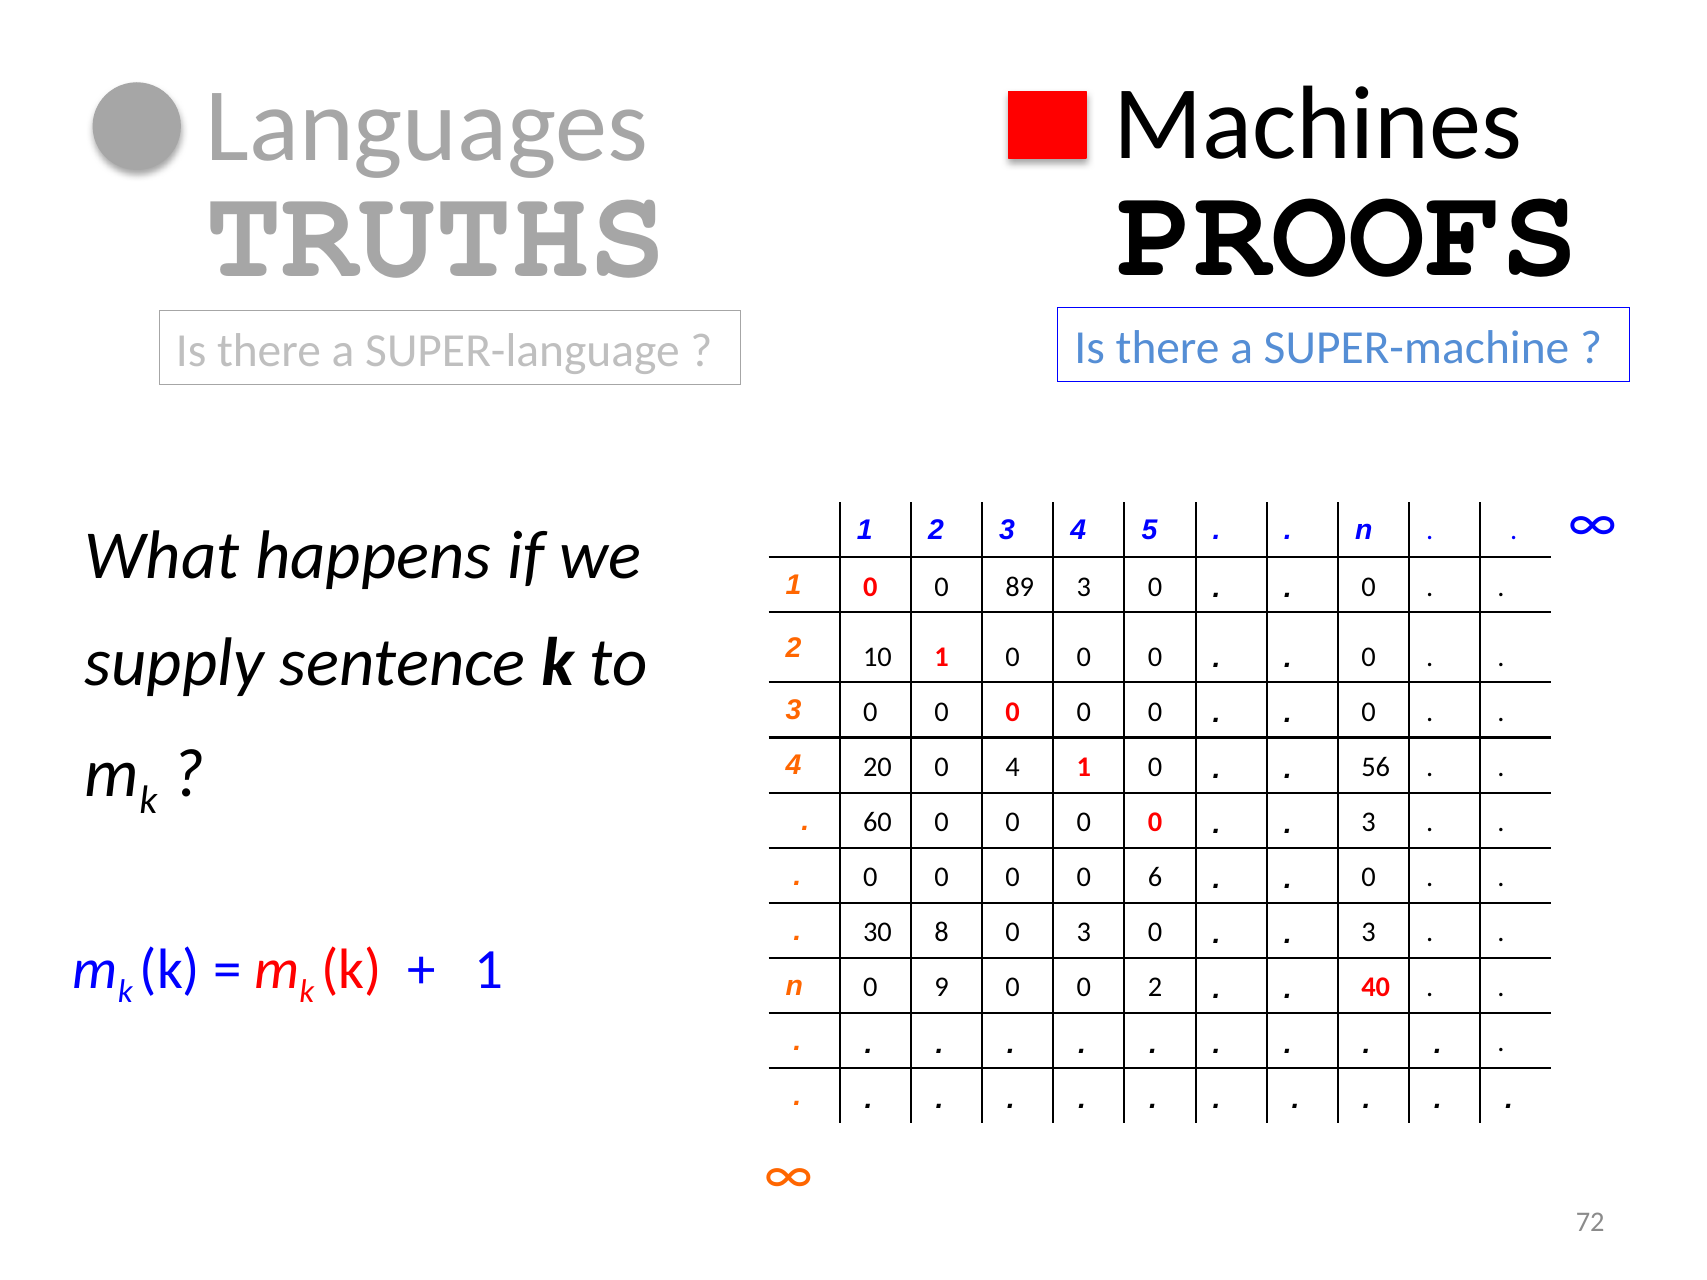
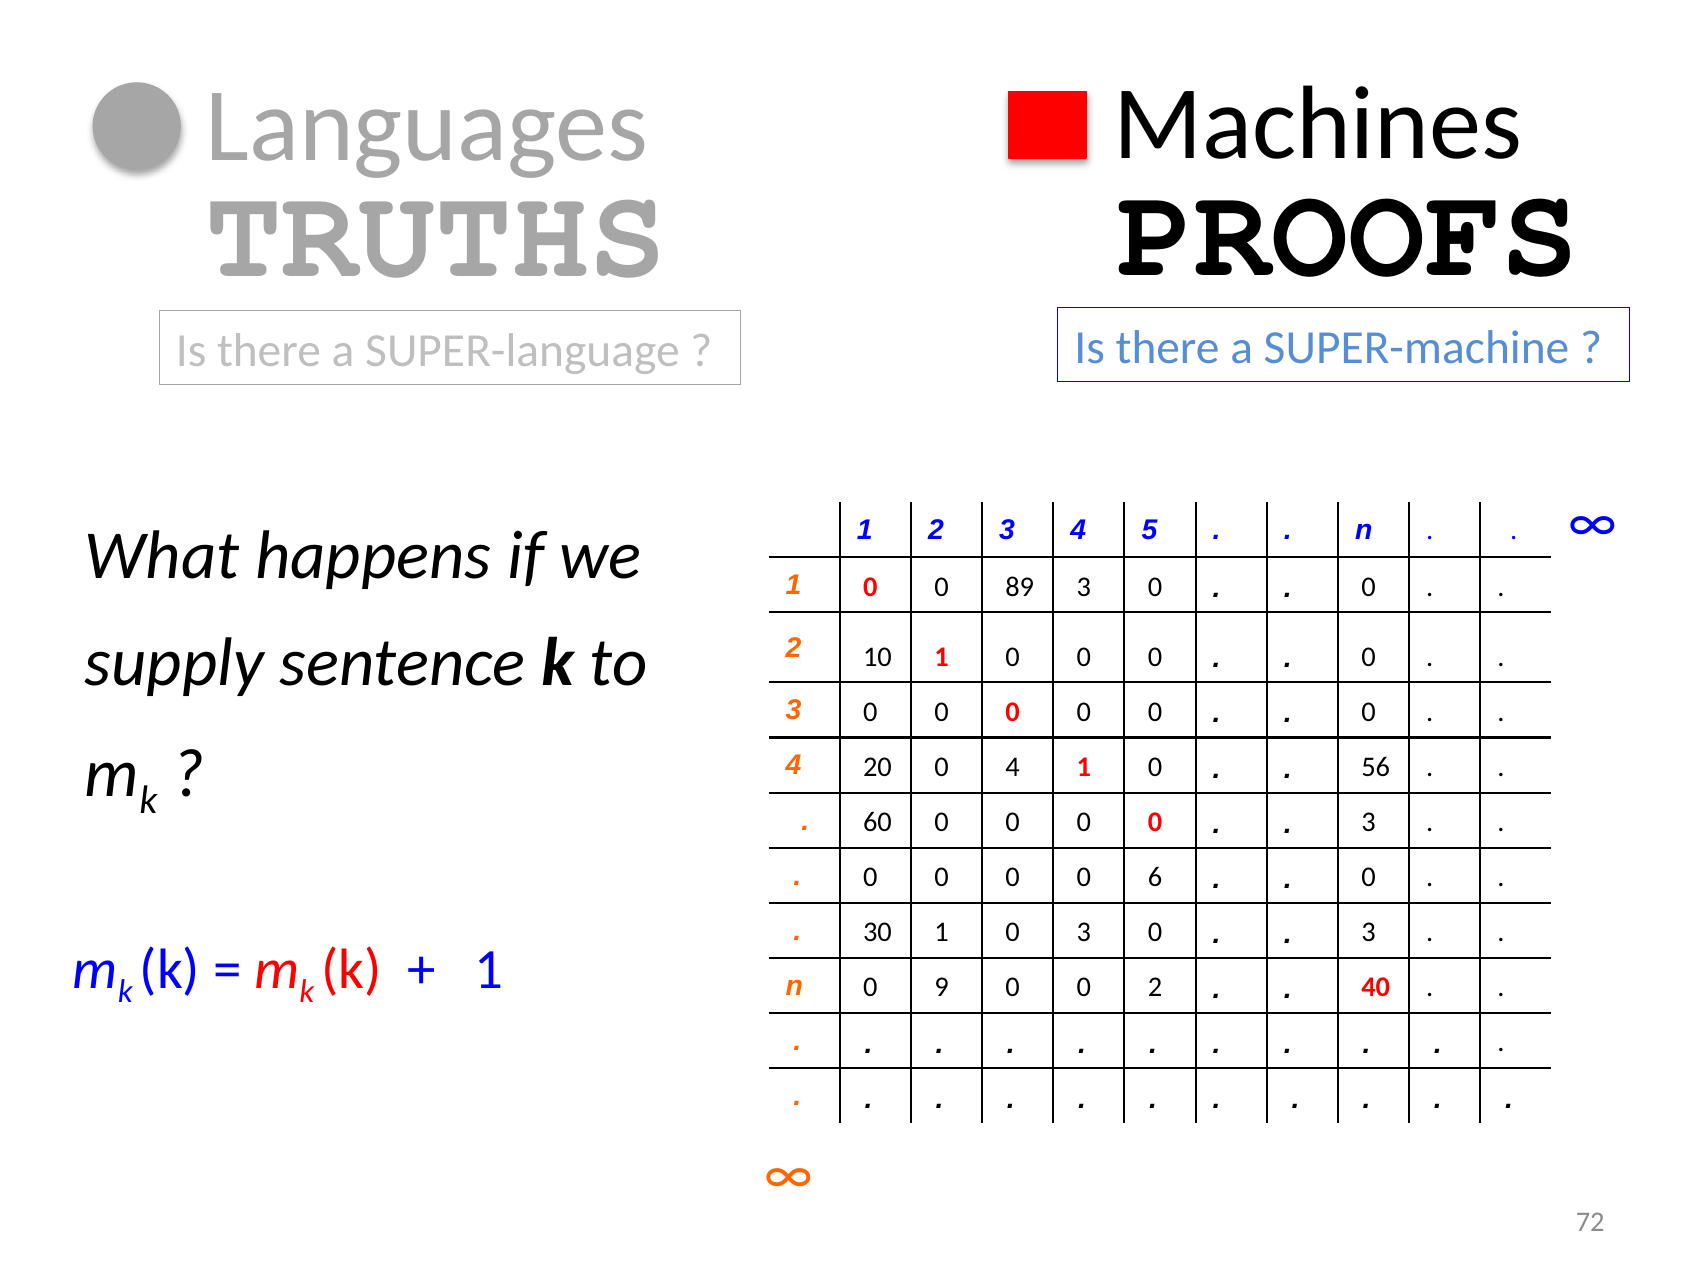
30 8: 8 -> 1 (941, 932)
